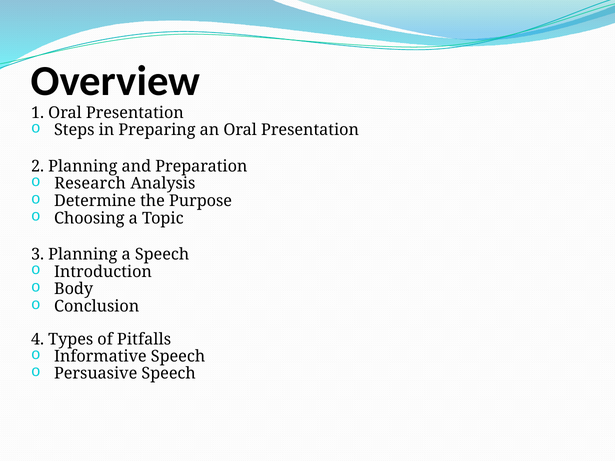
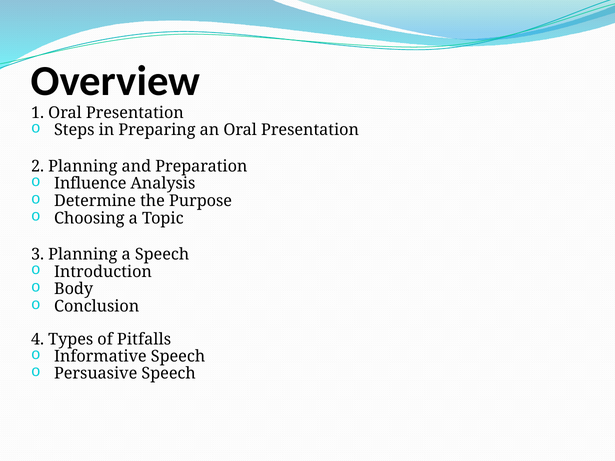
Research: Research -> Influence (90, 184)
